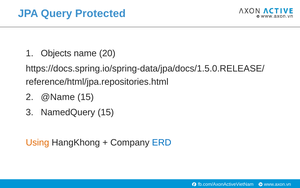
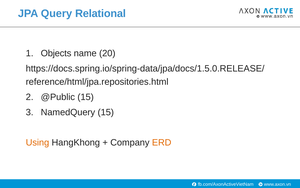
Protected: Protected -> Relational (100, 14)
@Name: @Name -> @Public (58, 97)
ERD colour: blue -> orange (162, 142)
